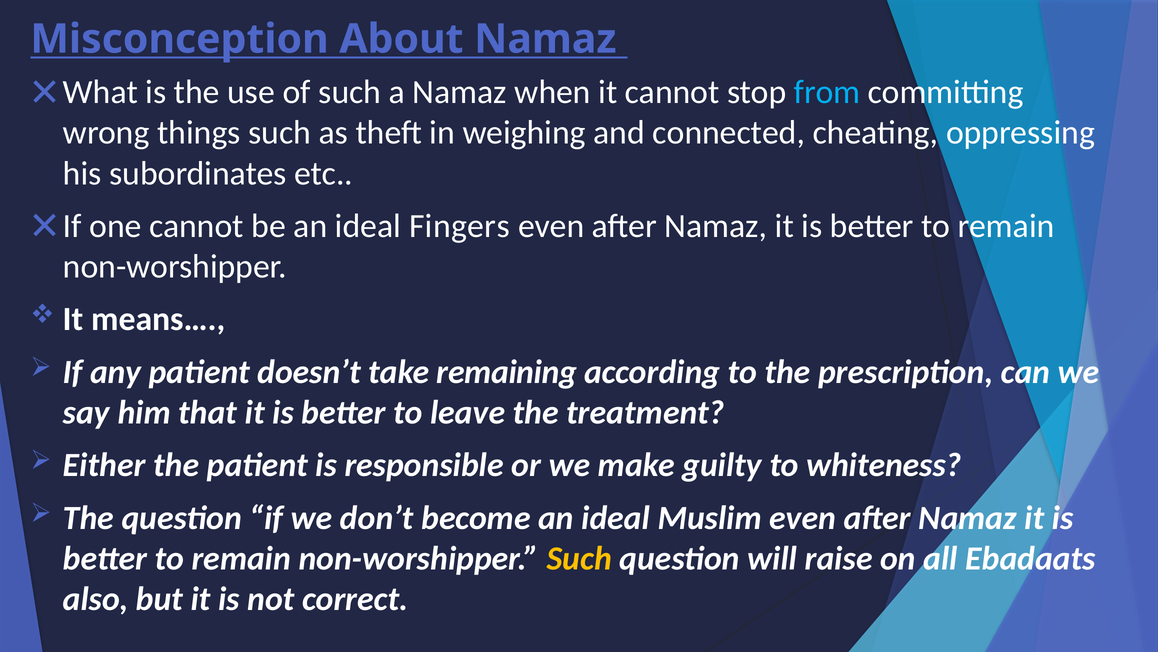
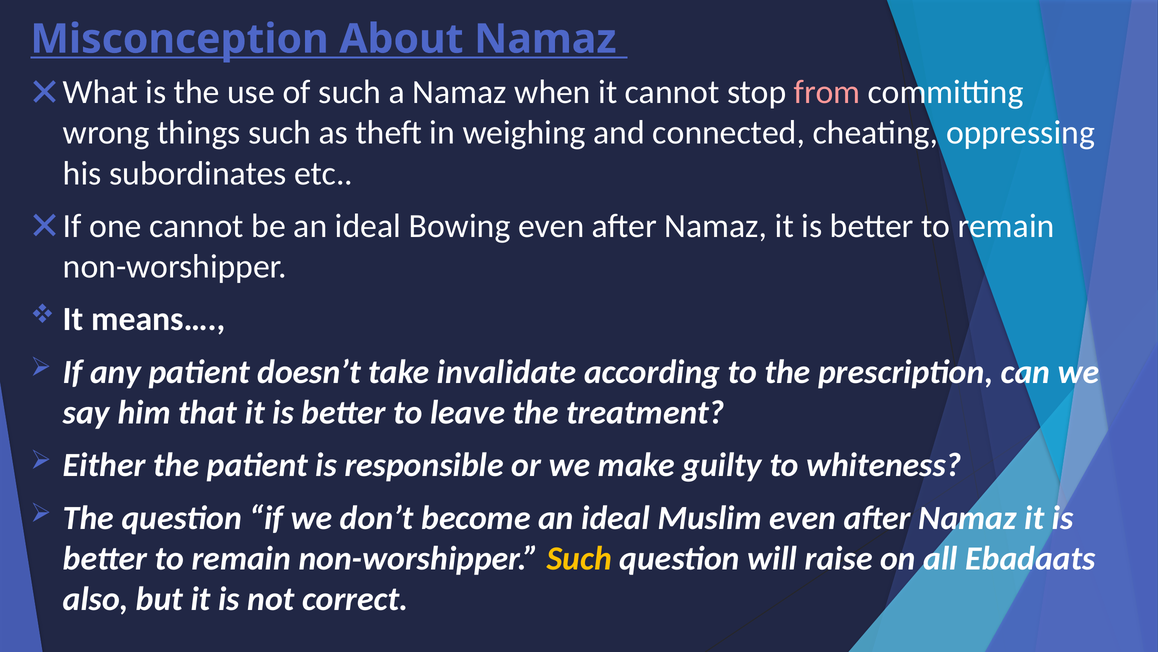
from colour: light blue -> pink (827, 92)
Fingers: Fingers -> Bowing (460, 226)
remaining: remaining -> invalidate (507, 372)
